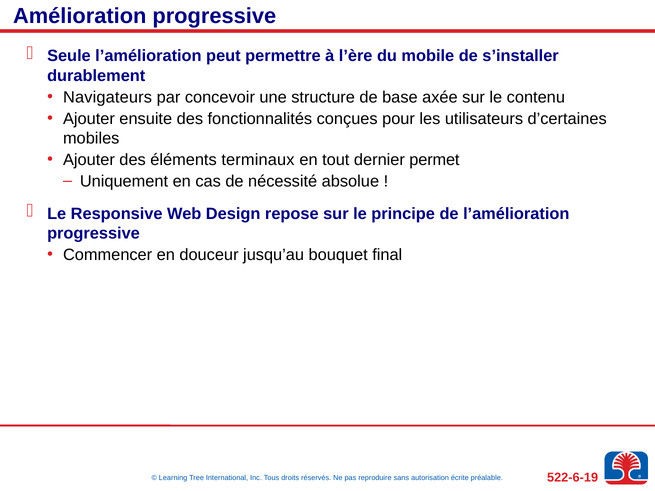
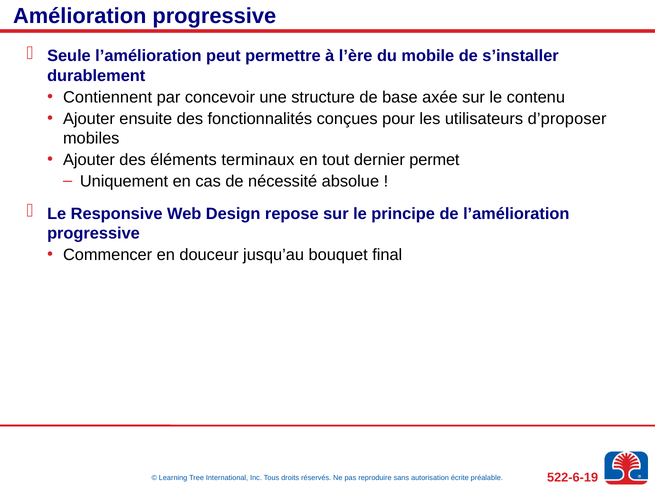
Navigateurs: Navigateurs -> Contiennent (108, 97)
d’certaines: d’certaines -> d’proposer (567, 119)
